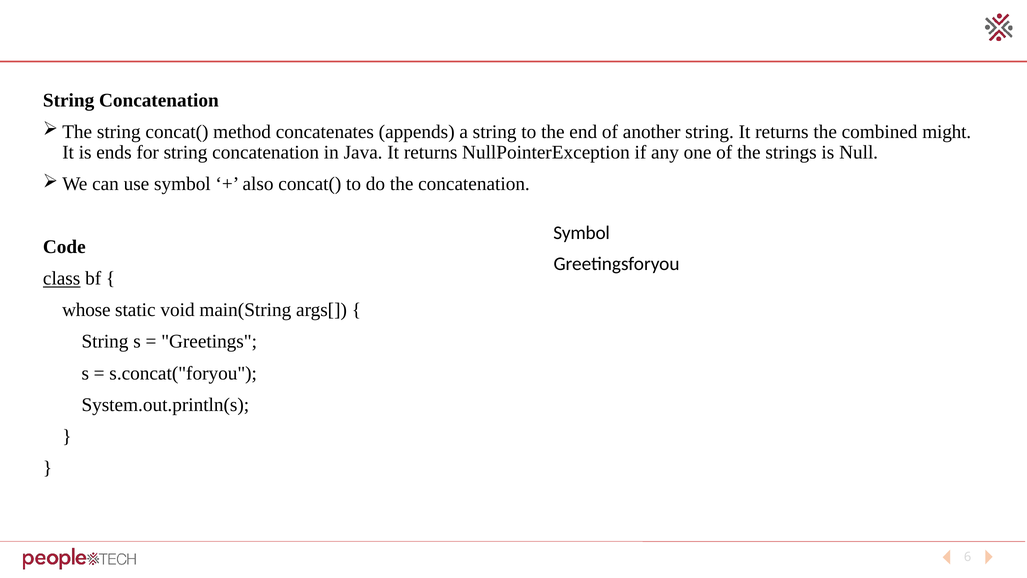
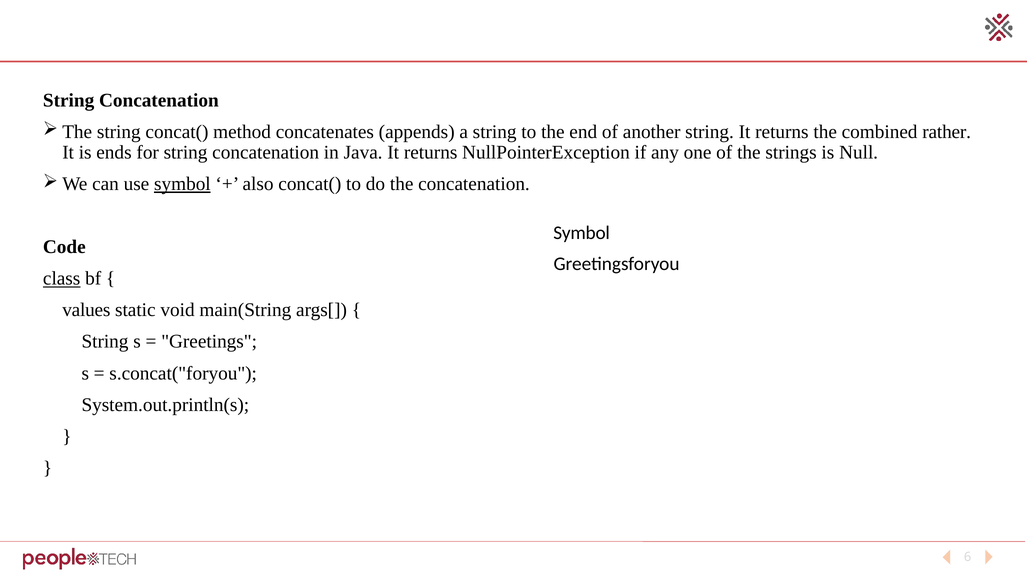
might: might -> rather (947, 132)
symbol underline: none -> present (182, 184)
whose: whose -> values (86, 310)
